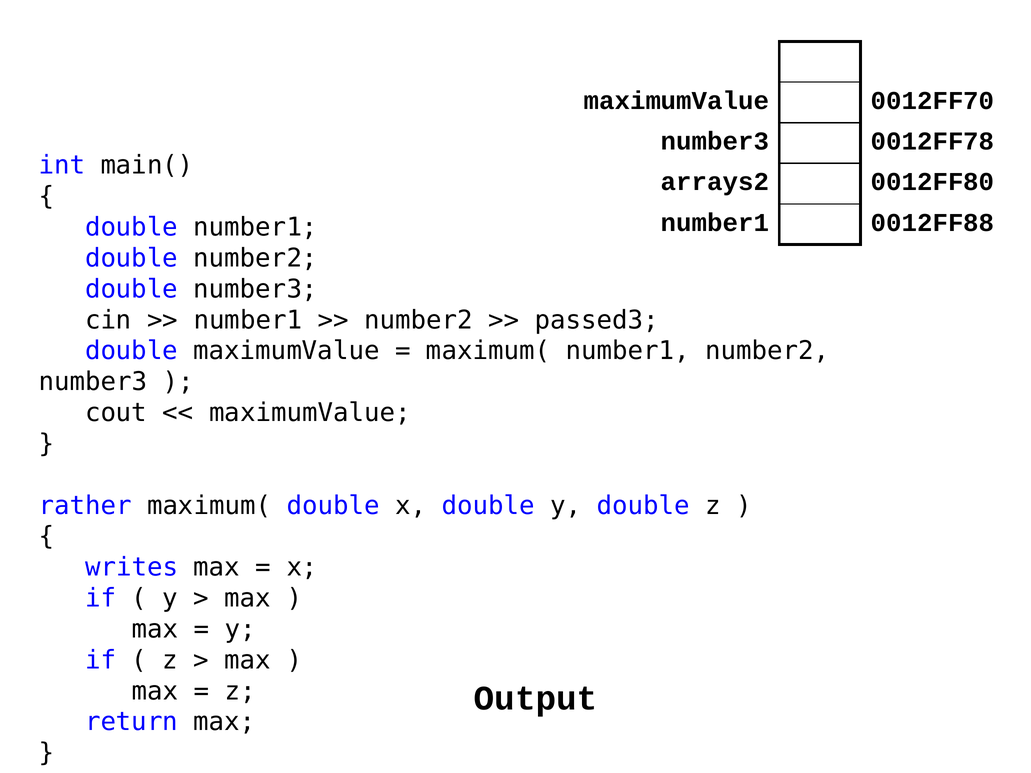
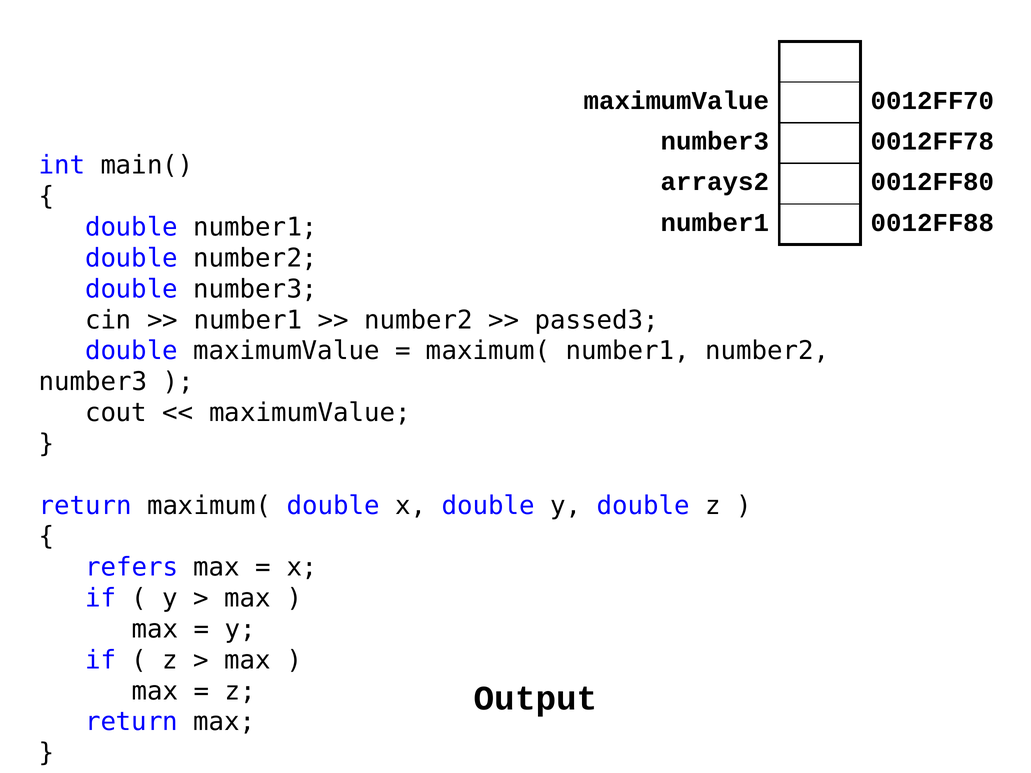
rather: rather -> return (85, 506)
writes: writes -> refers (132, 568)
